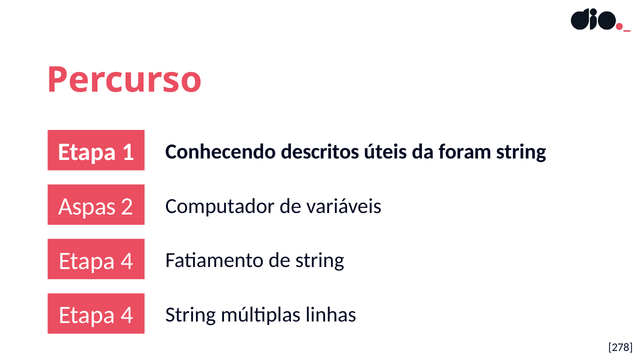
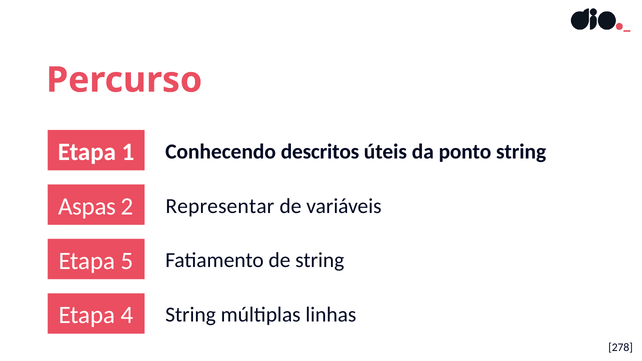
foram: foram -> ponto (465, 152)
Computador: Computador -> Representar (220, 206)
4: 4 -> 5 (127, 261)
